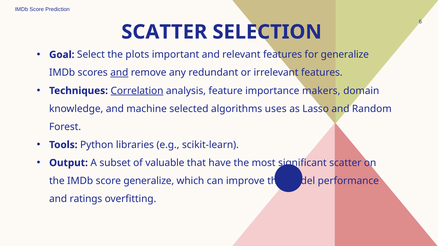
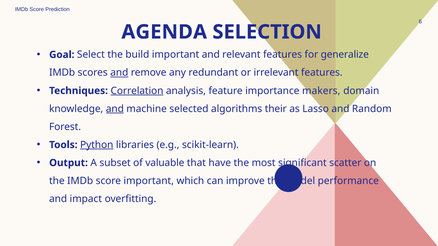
SCATTER: SCATTER -> AGENDA (164, 32)
plots: plots -> build (137, 55)
and underline: none -> present (115, 109)
uses: uses -> their (276, 109)
Python underline: none -> present (97, 145)
score generalize: generalize -> important (149, 181)
ratings: ratings -> impact (86, 199)
